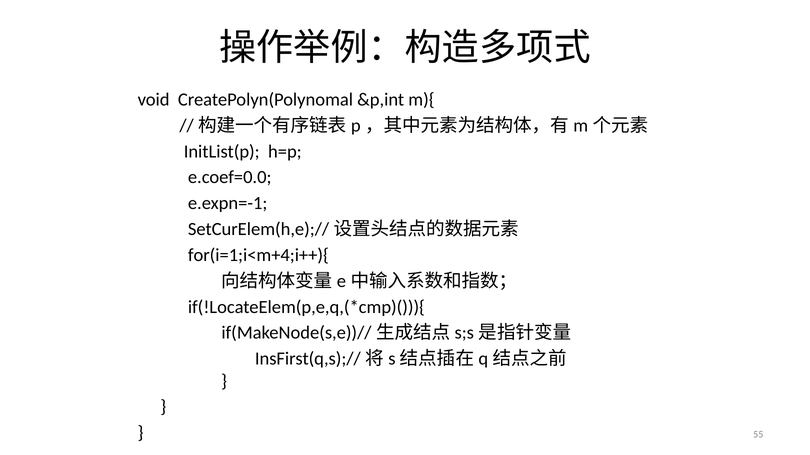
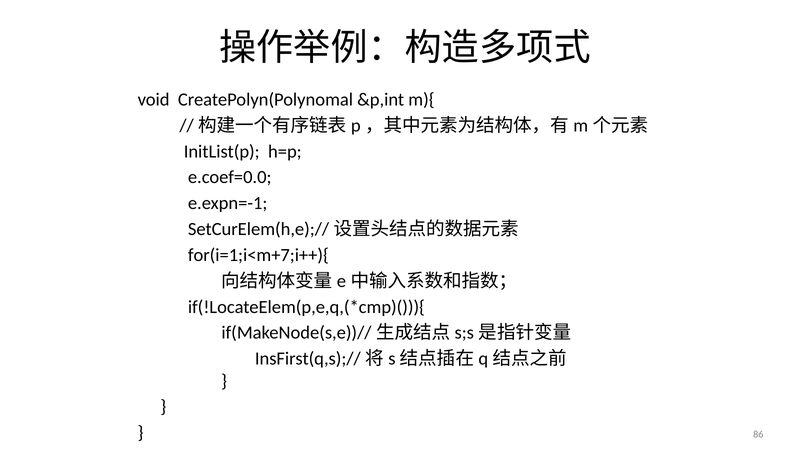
for(i=1;i<m+4;i++){: for(i=1;i<m+4;i++){ -> for(i=1;i<m+7;i++){ (258, 255)
55: 55 -> 86 (758, 435)
